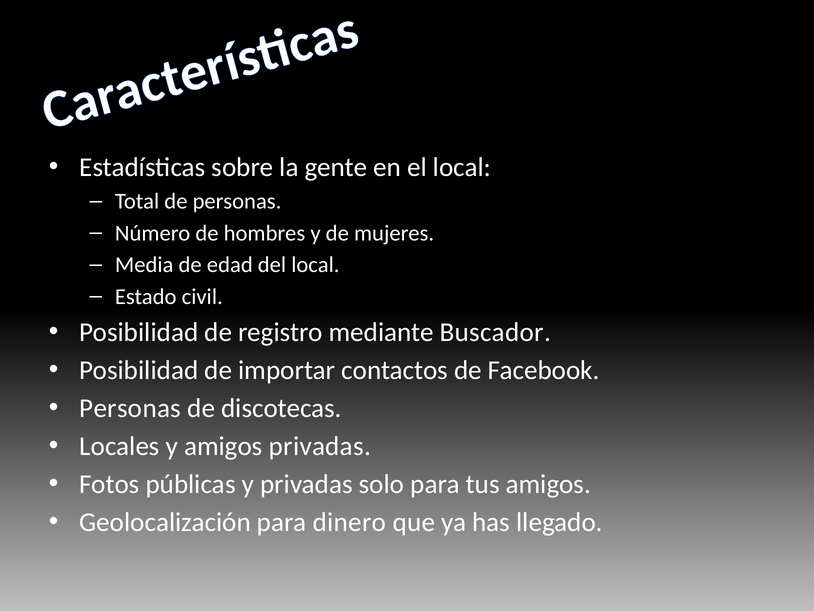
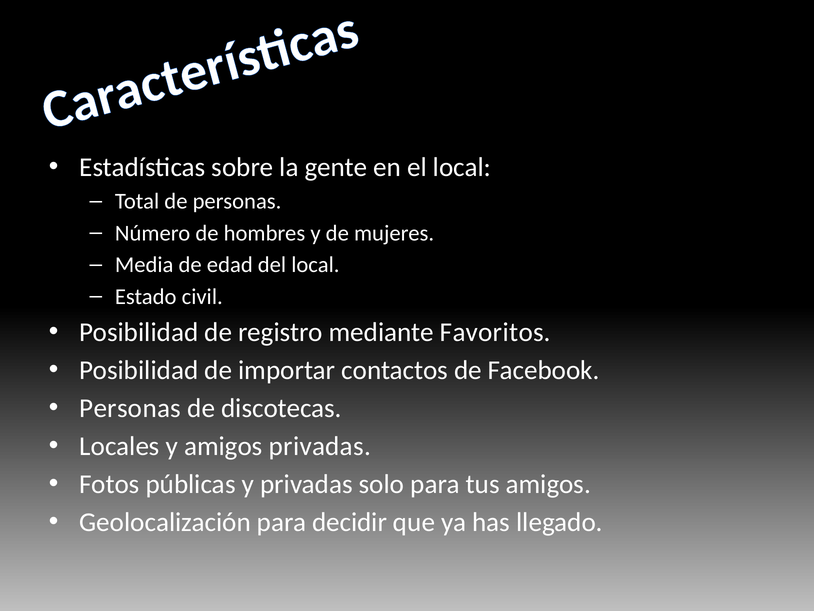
Buscador: Buscador -> Favoritos (495, 332)
dinero: dinero -> decidir (350, 522)
